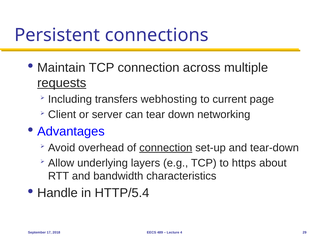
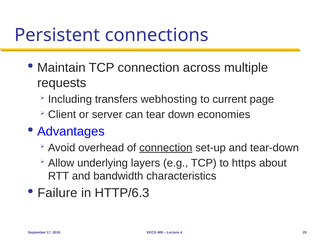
requests underline: present -> none (62, 83)
networking: networking -> economies (224, 115)
Handle: Handle -> Failure (57, 194)
HTTP/5.4: HTTP/5.4 -> HTTP/6.3 (122, 194)
